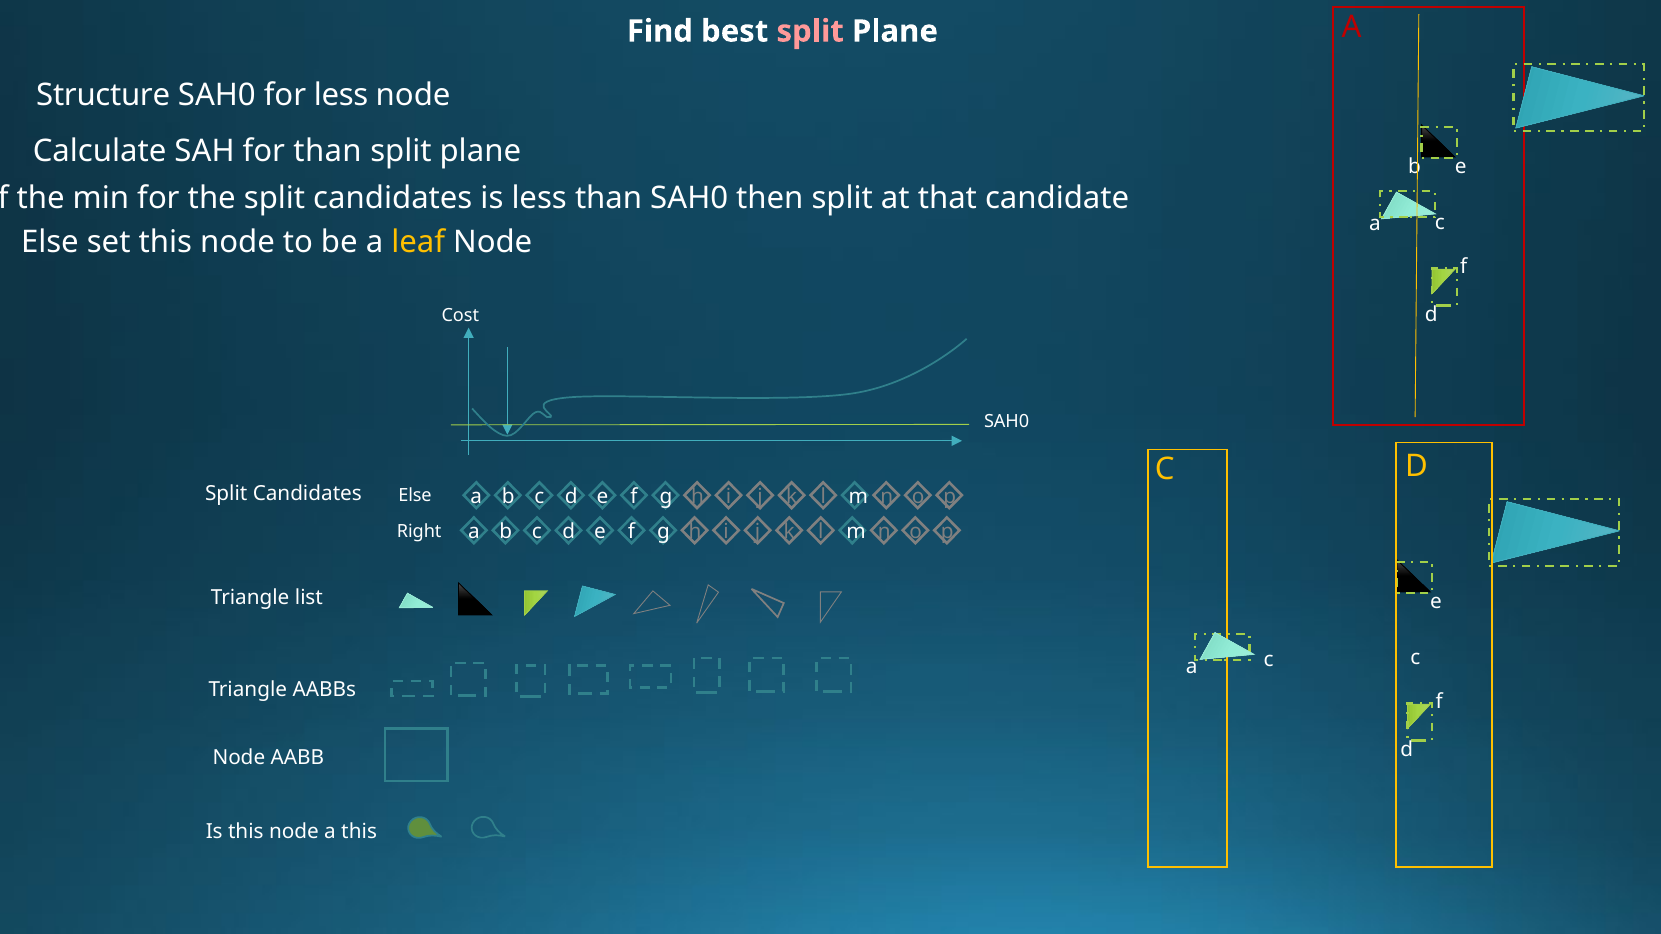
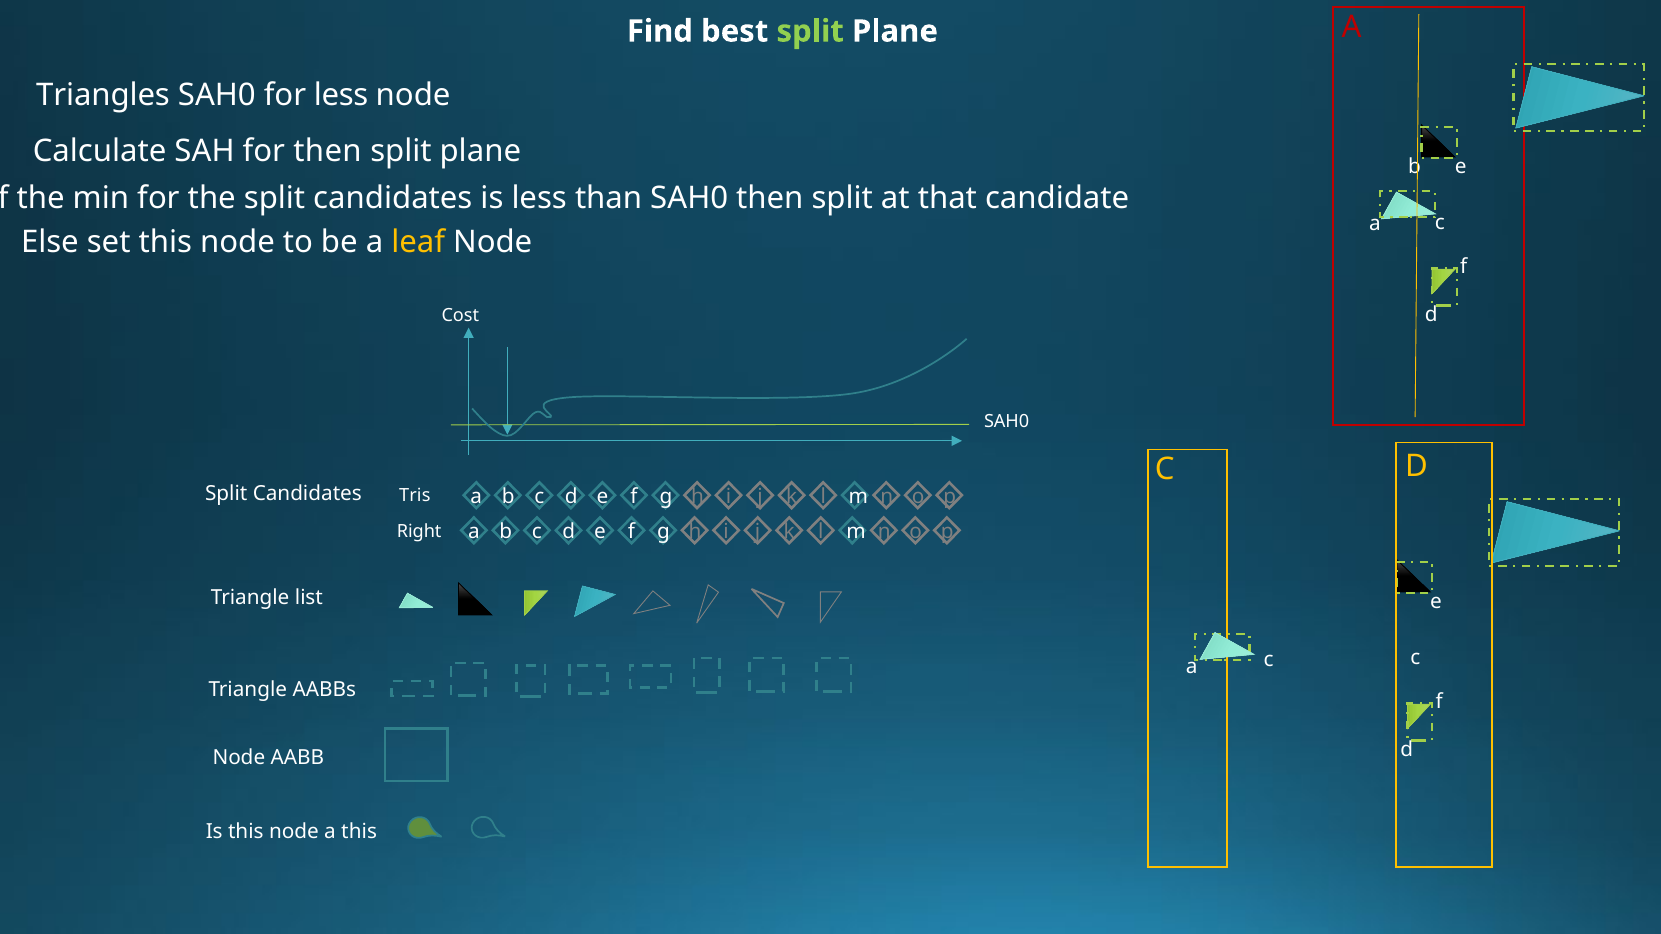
split colour: pink -> light green (810, 31)
Structure: Structure -> Triangles (103, 95)
for than: than -> then (328, 151)
Else: Else -> Tris (415, 496)
